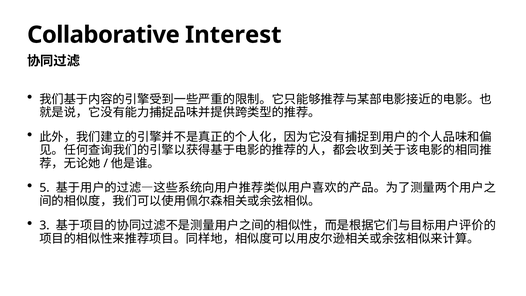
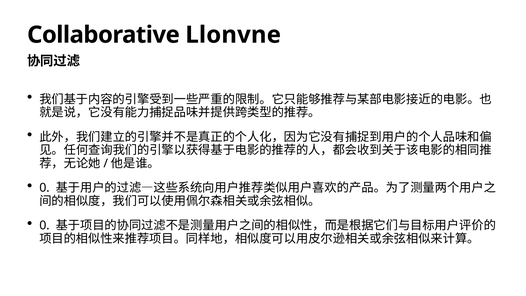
Interest: Interest -> Llonvne (233, 35)
5: 5 -> 0 (44, 188)
3: 3 -> 0 (44, 225)
